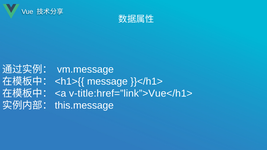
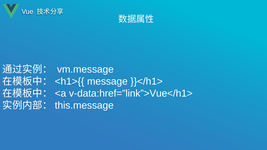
v-title:href=”link”>Vue</h1>: v-title:href=”link”>Vue</h1> -> v-data:href=”link”>Vue</h1> (131, 94)
